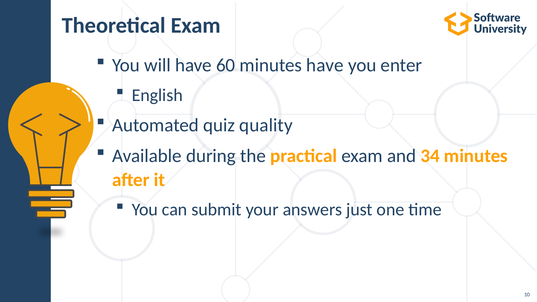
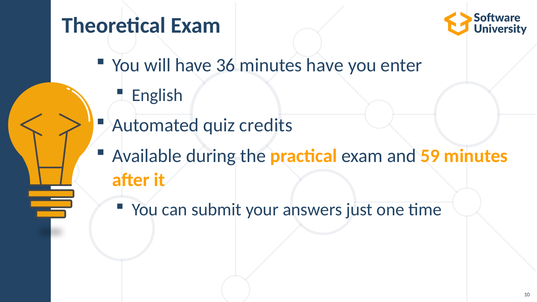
60: 60 -> 36 (226, 65)
quality: quality -> credits (266, 125)
34: 34 -> 59 (430, 156)
